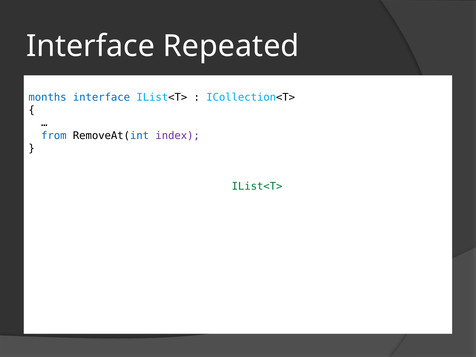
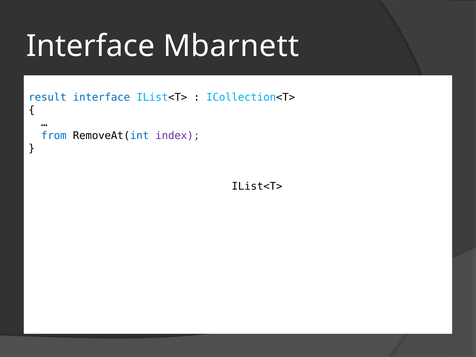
Repeated: Repeated -> Mbarnett (231, 46)
months: months -> result (48, 97)
IList<T> colour: green -> black (257, 186)
